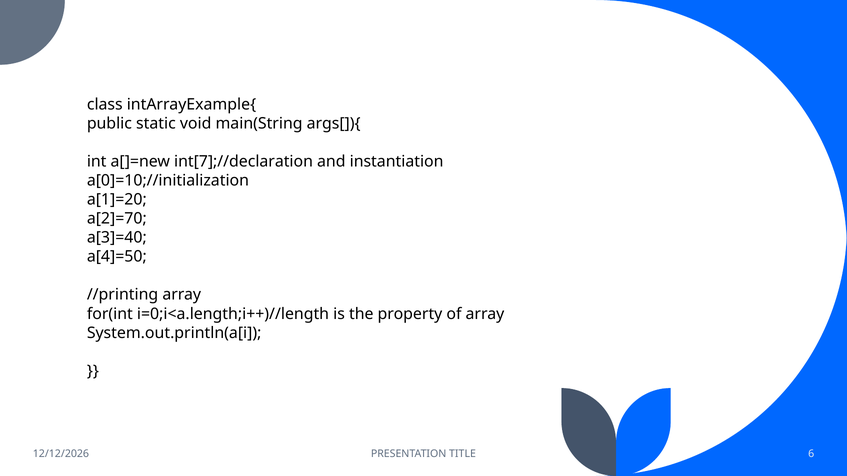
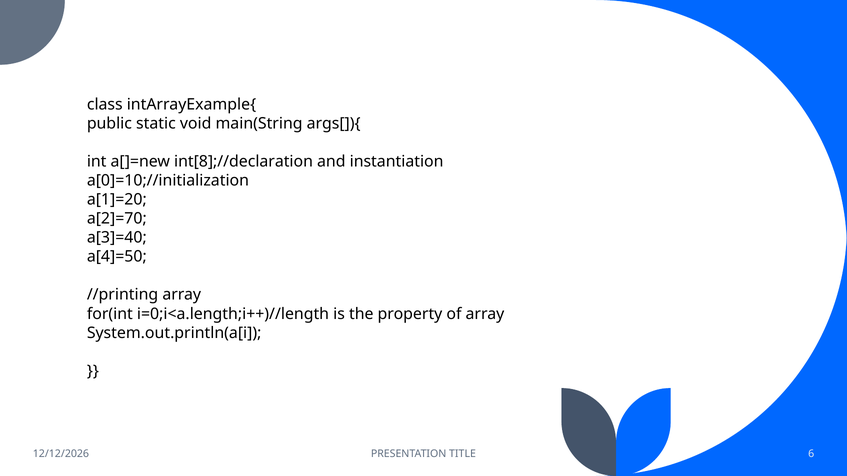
int[7];//declaration: int[7];//declaration -> int[8];//declaration (244, 162)
